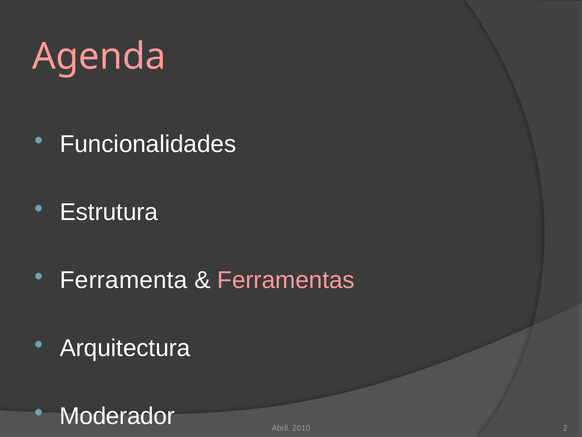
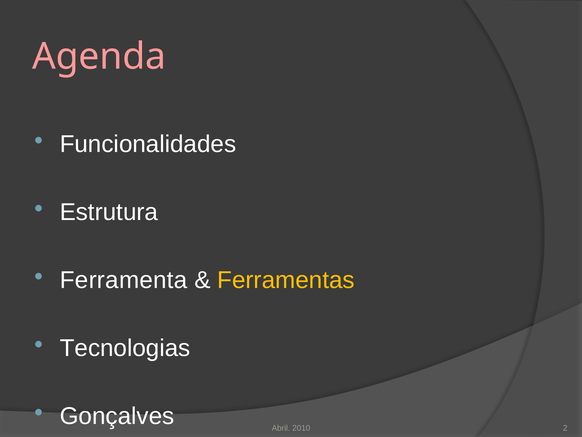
Ferramentas colour: pink -> yellow (286, 280)
Arquitectura: Arquitectura -> Tecnologias (125, 348)
Moderador: Moderador -> Gonçalves (117, 416)
